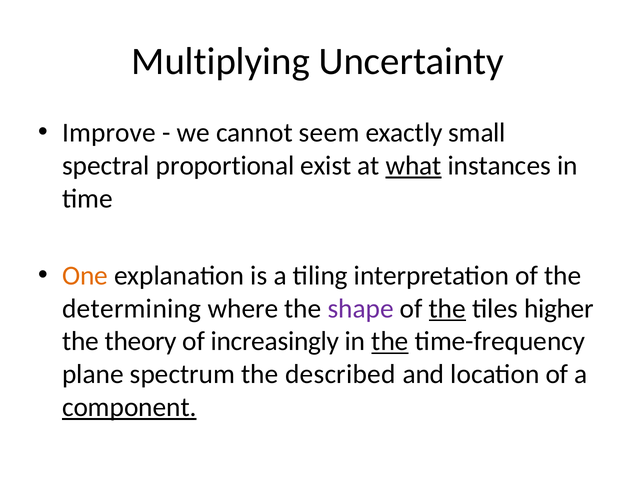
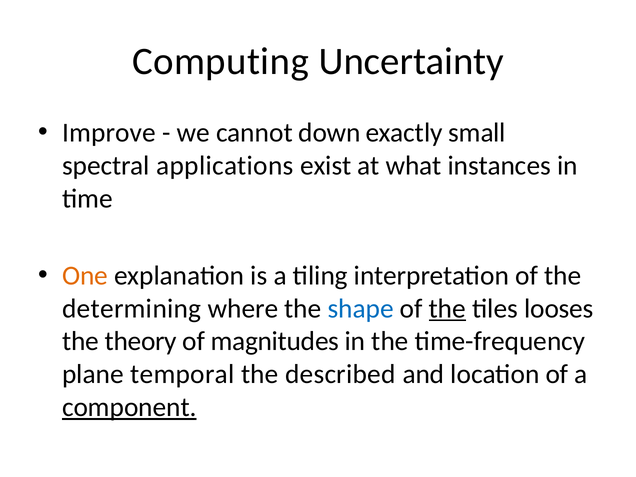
Multiplying: Multiplying -> Computing (220, 62)
seem: seem -> down (329, 133)
proportional: proportional -> applications (225, 166)
what underline: present -> none (414, 166)
shape colour: purple -> blue (361, 309)
higher: higher -> looses (559, 309)
increasingly: increasingly -> magnitudes (275, 341)
the underline: present -> none (390, 341)
spectrum: spectrum -> temporal (182, 374)
